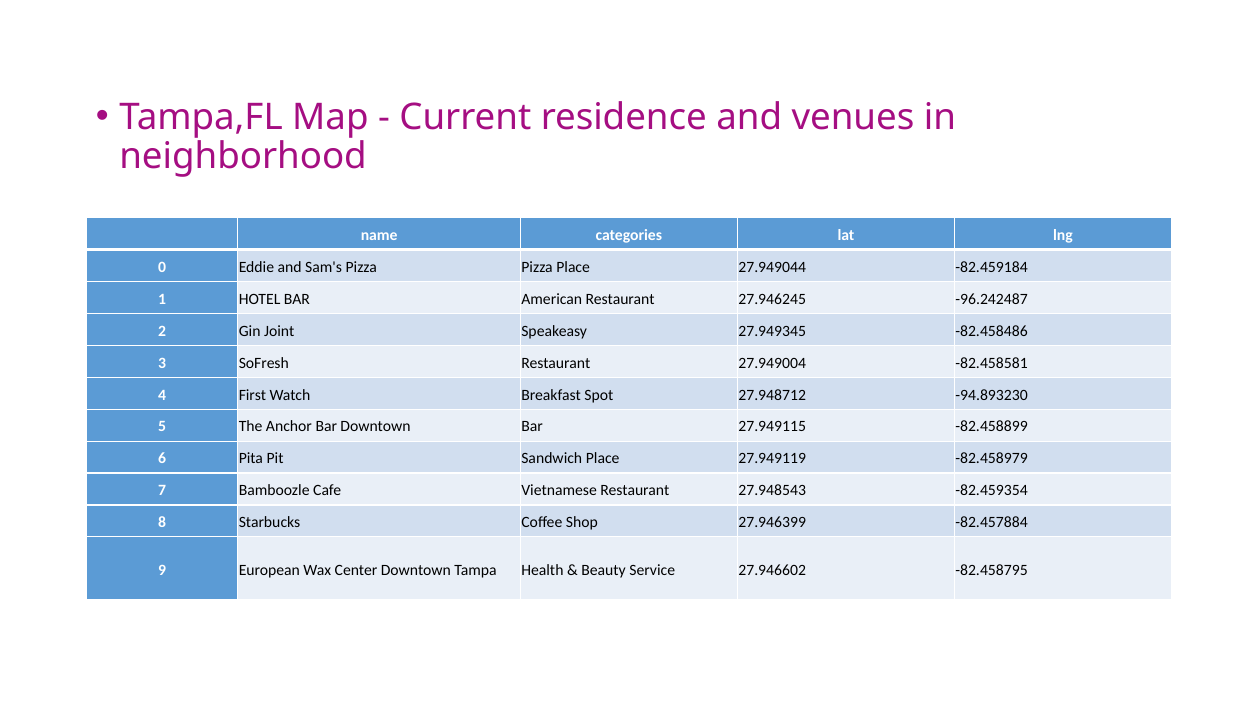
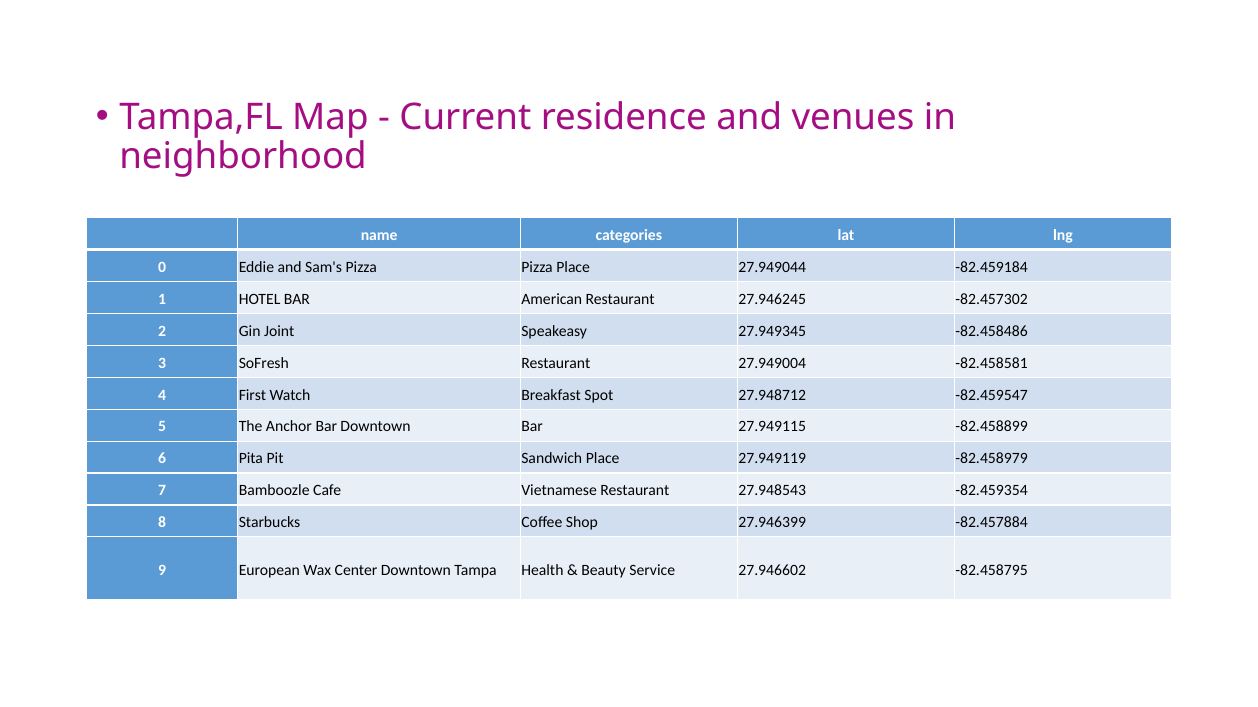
-96.242487: -96.242487 -> -82.457302 (992, 299)
-94.893230: -94.893230 -> -82.459547 (992, 395)
